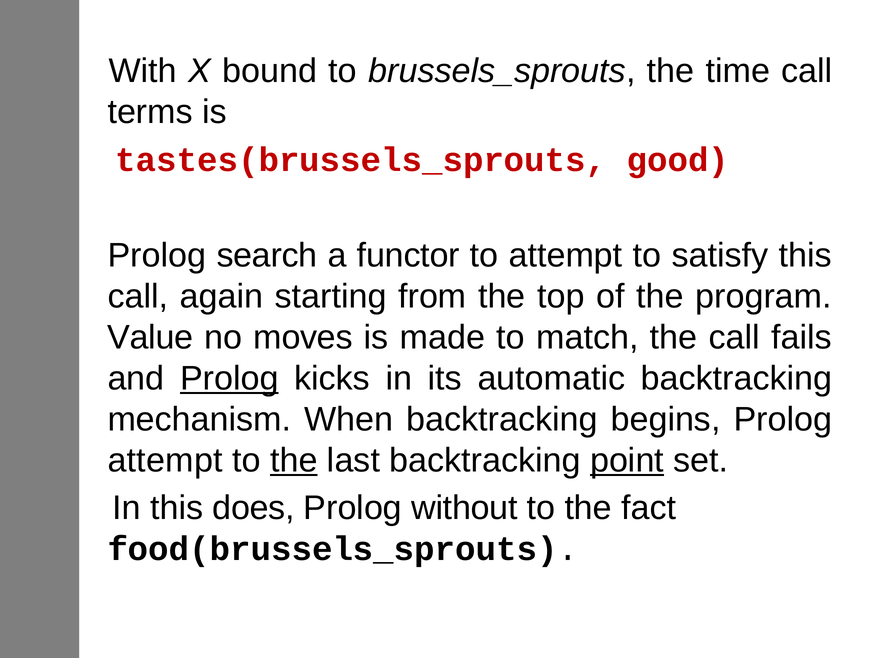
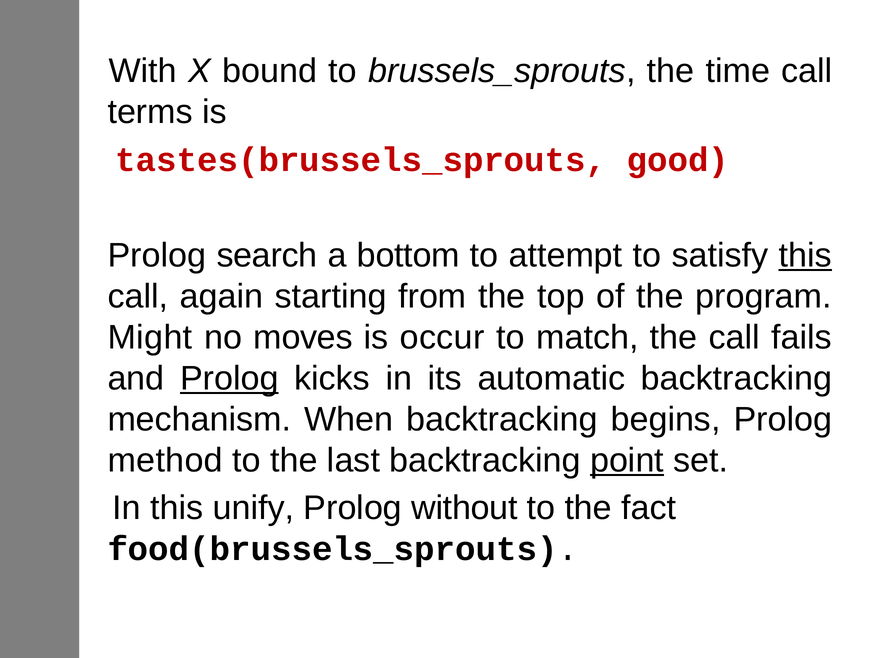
functor: functor -> bottom (408, 256)
this underline: none -> present (805, 256)
Value: Value -> Might (150, 338)
made: made -> occur (442, 338)
attempt: attempt -> method (165, 461)
the underline: present -> none (294, 461)
does: does -> unify (253, 509)
